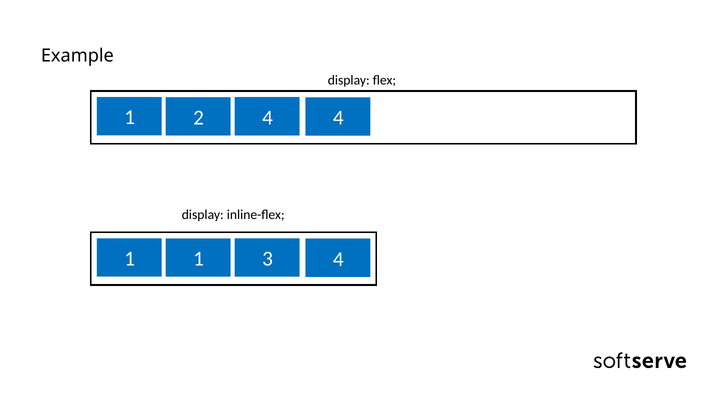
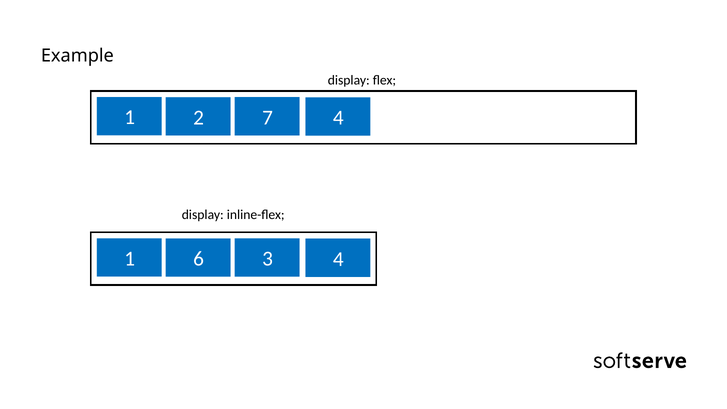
2 4: 4 -> 7 (267, 118)
1 1: 1 -> 6 (199, 259)
